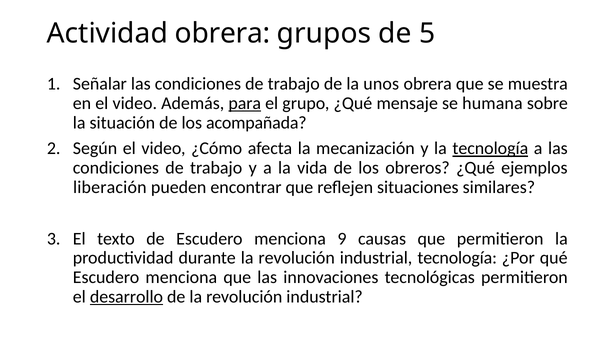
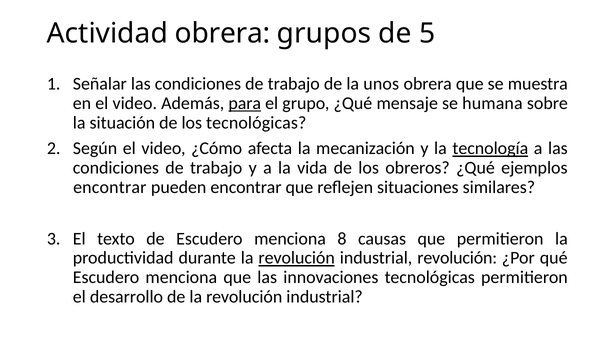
los acompañada: acompañada -> tecnológicas (256, 123)
liberación: liberación -> encontrar (110, 187)
9: 9 -> 8 (342, 239)
revolución underline: none -> present (297, 258)
industrial tecnología: tecnología -> revolución (457, 258)
desarrollo underline: present -> none (126, 297)
